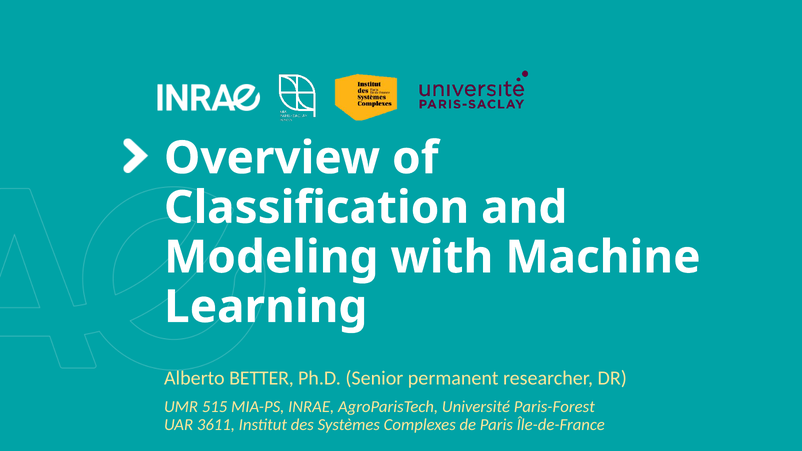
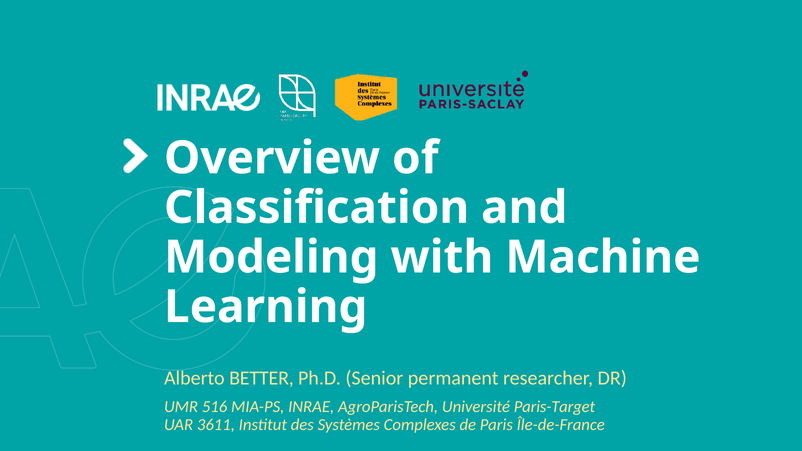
515: 515 -> 516 (215, 407)
Paris-Forest: Paris-Forest -> Paris-Target (554, 407)
